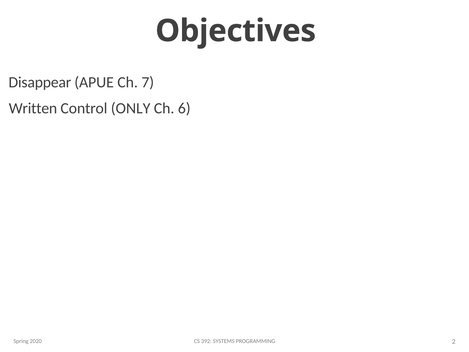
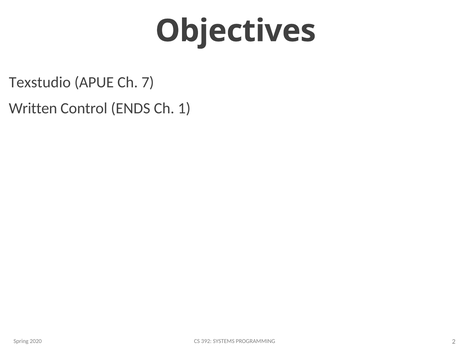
Disappear: Disappear -> Texstudio (40, 82)
ONLY: ONLY -> ENDS (131, 108)
6: 6 -> 1 (184, 108)
